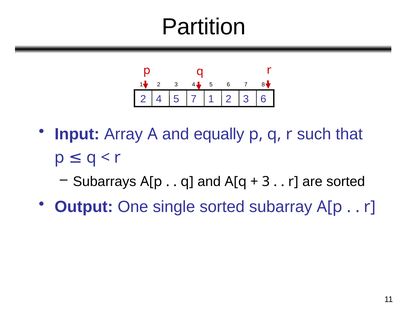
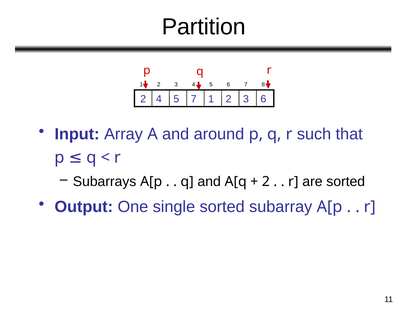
equally: equally -> around (219, 134)
3: 3 -> 2 (266, 182)
